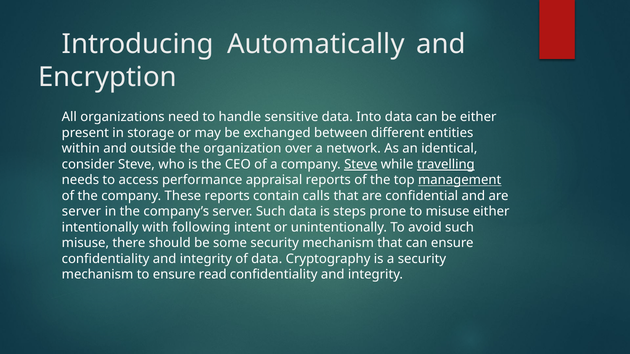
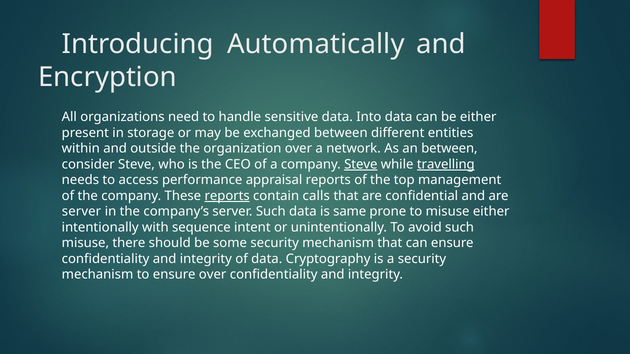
an identical: identical -> between (449, 149)
management underline: present -> none (460, 180)
reports underline: none -> present (227, 196)
steps: steps -> same (350, 212)
following: following -> sequence (201, 228)
ensure read: read -> over (213, 275)
